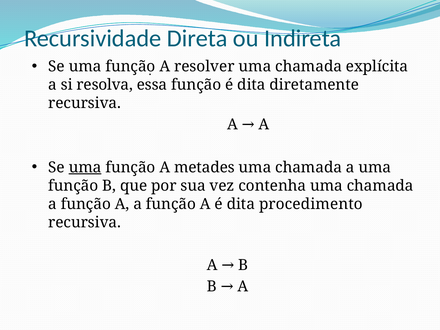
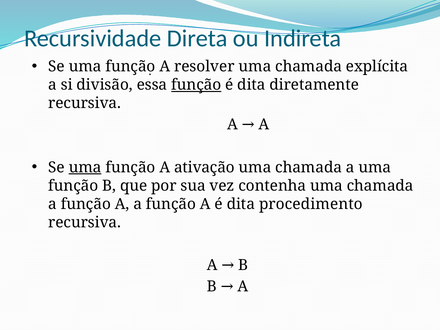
resolva: resolva -> divisão (105, 85)
função underline: none -> present (196, 85)
metades: metades -> ativação (204, 167)
